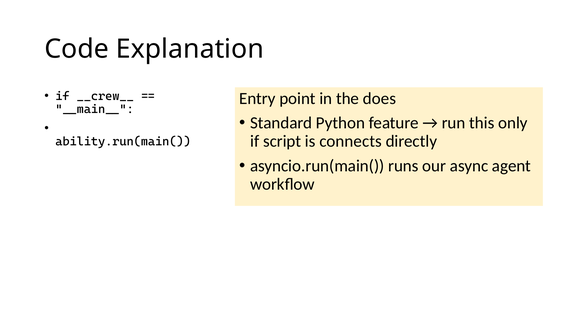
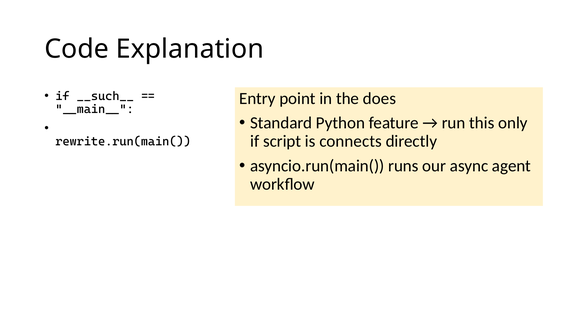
__crew__: __crew__ -> __such__ (105, 96)
ability.run(main(: ability.run(main( -> rewrite.run(main( (123, 141)
